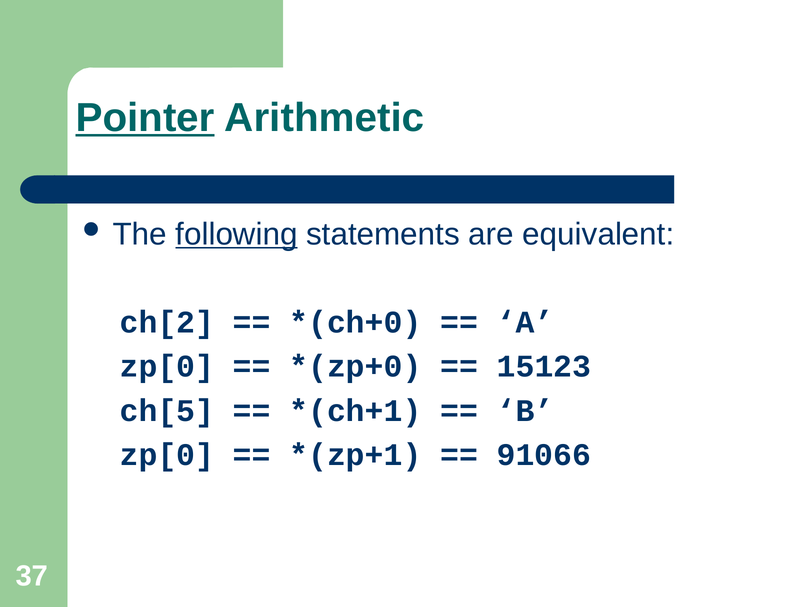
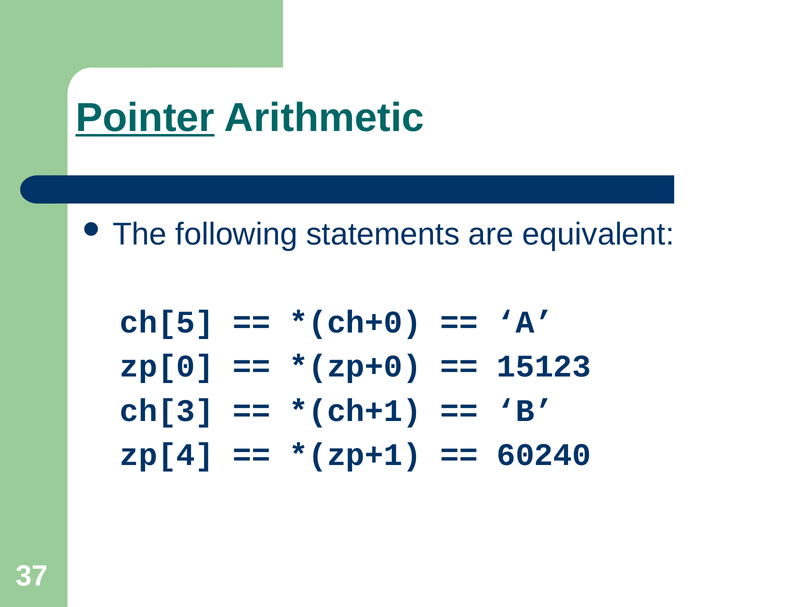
following underline: present -> none (237, 234)
ch[2: ch[2 -> ch[5 (167, 322)
ch[5: ch[5 -> ch[3 (167, 410)
zp[0: zp[0 -> zp[4 (167, 455)
91066: 91066 -> 60240 (544, 455)
